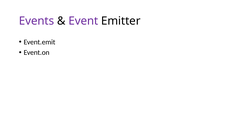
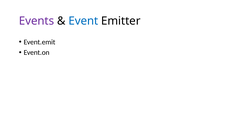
Event colour: purple -> blue (83, 21)
